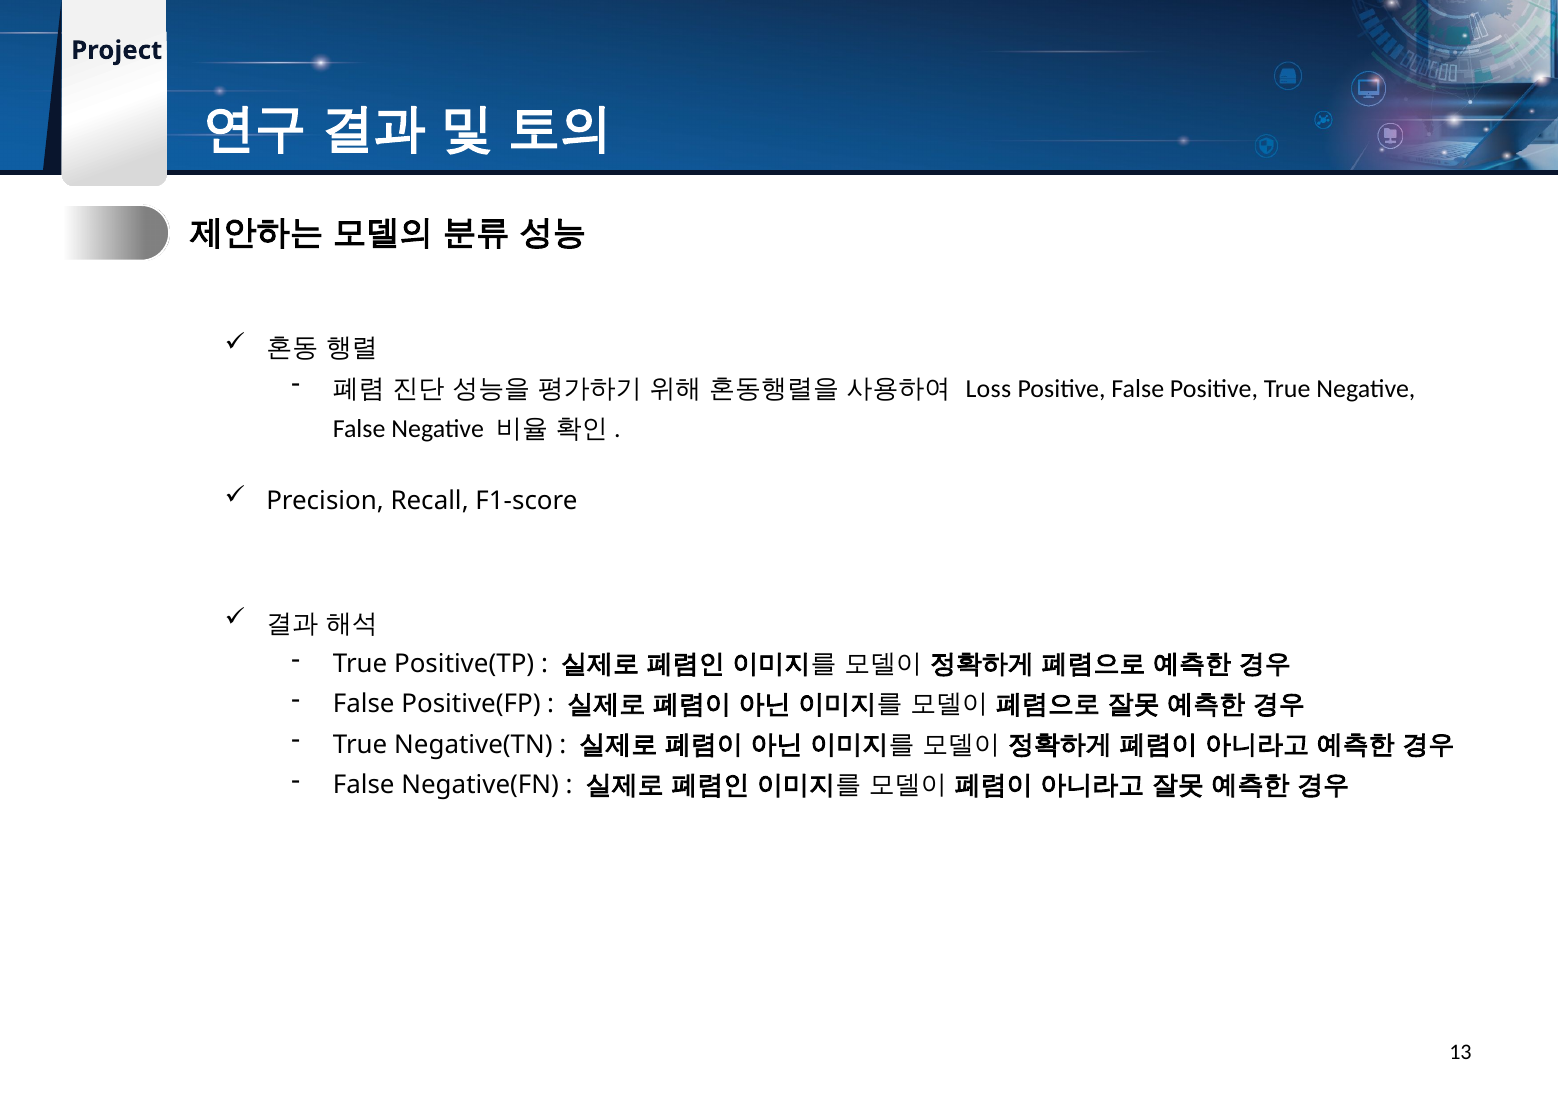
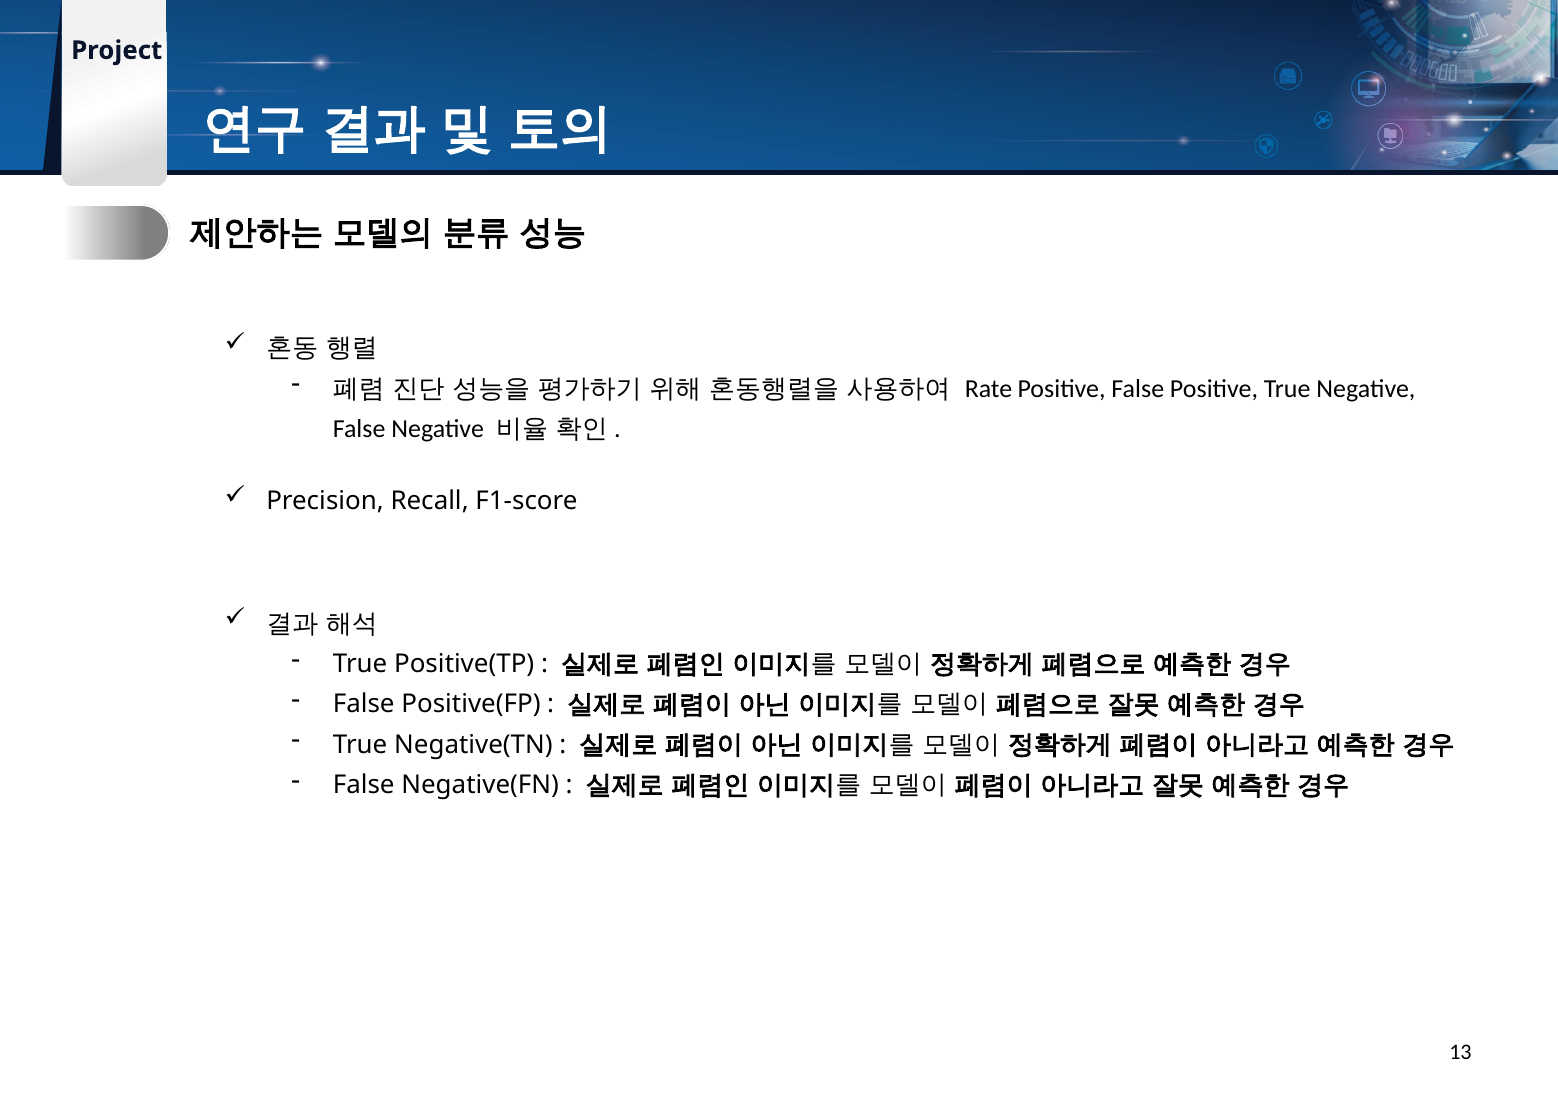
Loss: Loss -> Rate (989, 389)
